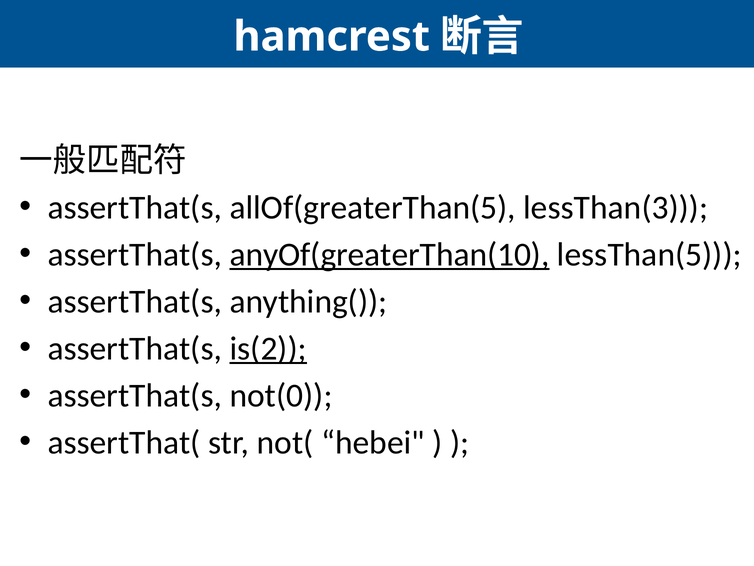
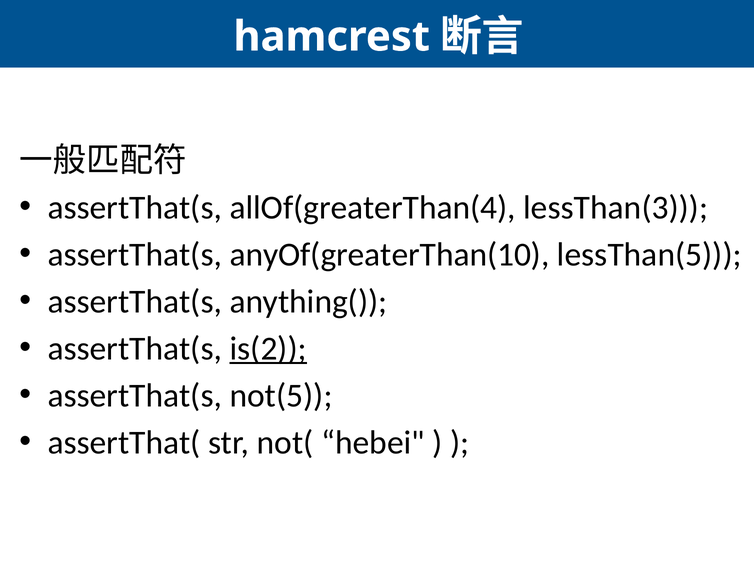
allOf(greaterThan(5: allOf(greaterThan(5 -> allOf(greaterThan(4 (373, 207)
anyOf(greaterThan(10 underline: present -> none (389, 254)
not(0: not(0 -> not(5 (281, 395)
